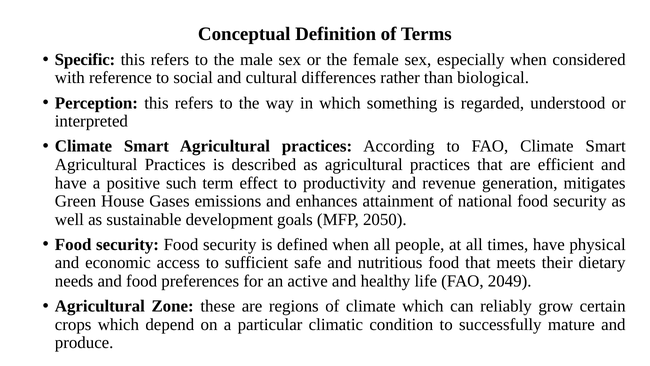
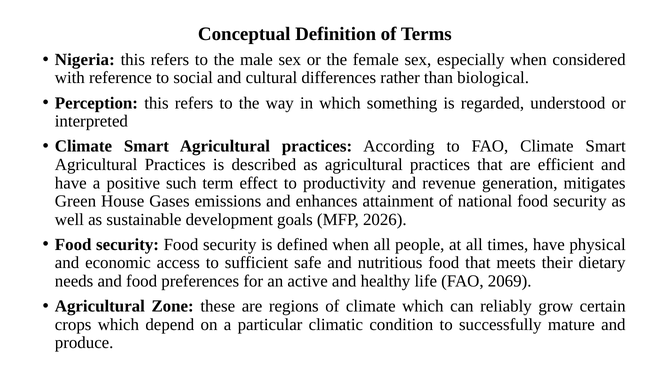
Specific: Specific -> Nigeria (85, 60)
2050: 2050 -> 2026 (385, 219)
2049: 2049 -> 2069 (510, 281)
